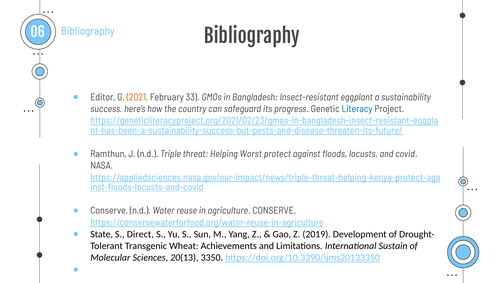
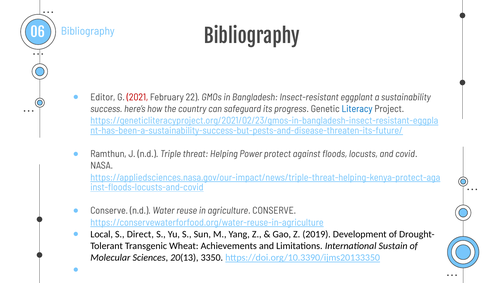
2021 colour: orange -> red (137, 97)
33: 33 -> 22 (193, 97)
Worst: Worst -> Power (251, 154)
State: State -> Local (102, 234)
